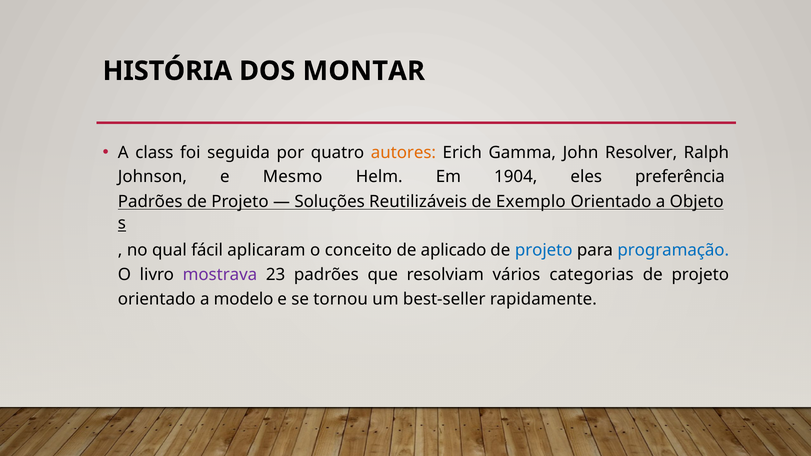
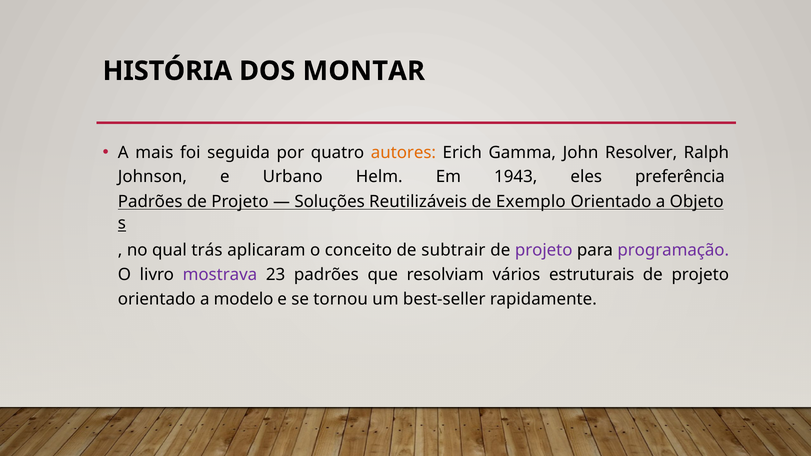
class: class -> mais (154, 152)
Mesmo: Mesmo -> Urbano (293, 177)
1904: 1904 -> 1943 (516, 177)
fácil: fácil -> trás (207, 250)
aplicado: aplicado -> subtrair (453, 250)
projeto colour: blue -> purple (544, 250)
programação colour: blue -> purple (673, 250)
categorias: categorias -> estruturais (592, 275)
